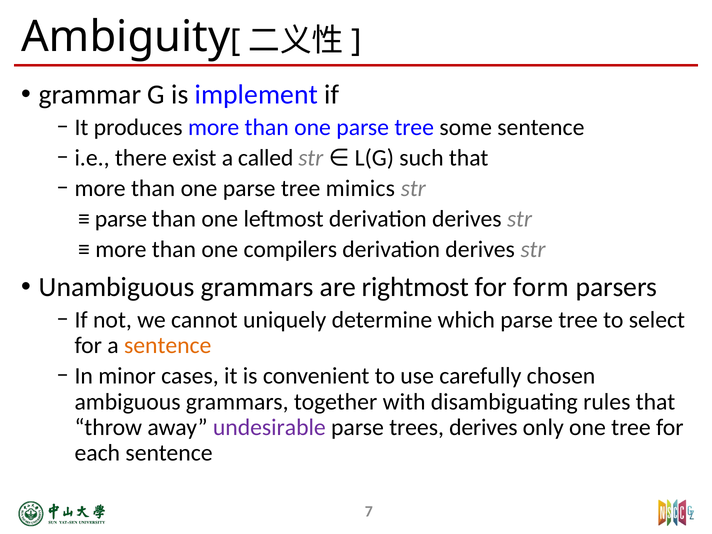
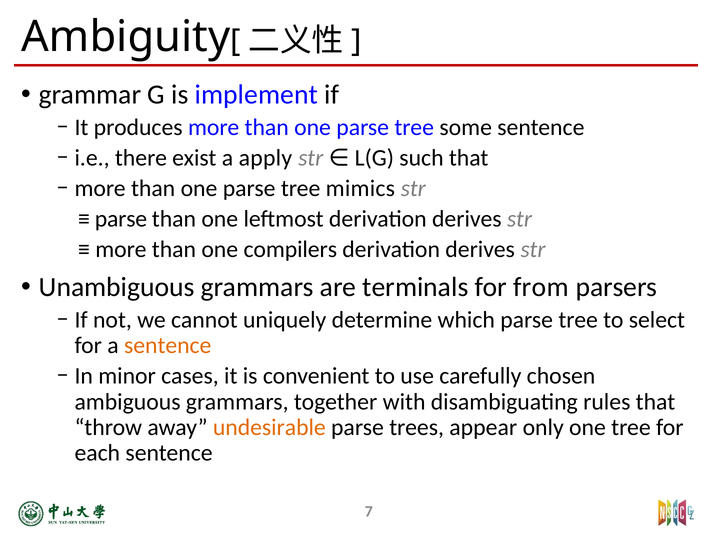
called: called -> apply (265, 158)
rightmost: rightmost -> terminals (415, 287)
form: form -> from (541, 287)
undesirable colour: purple -> orange (269, 427)
trees derives: derives -> appear (483, 427)
